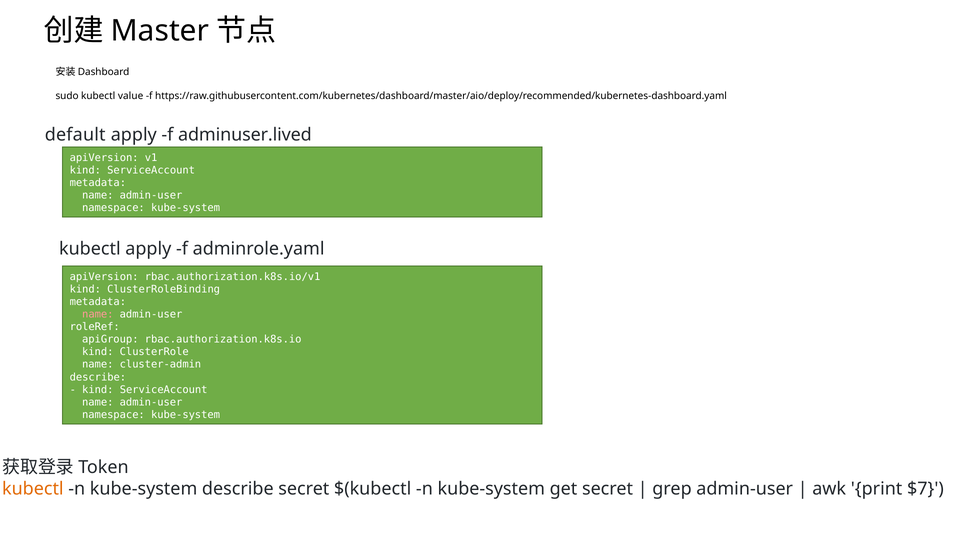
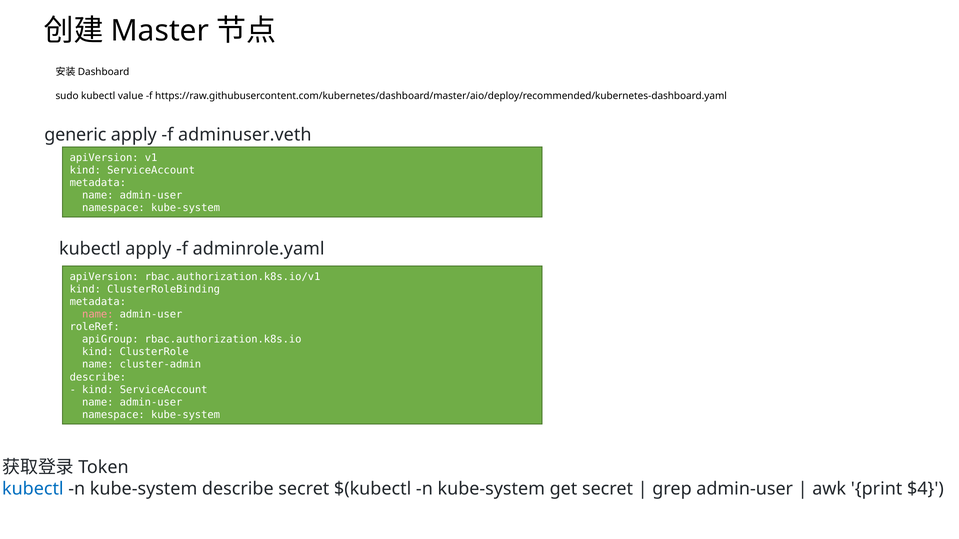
default: default -> generic (75, 135)
adminuser.lived: adminuser.lived -> adminuser.veth (245, 135)
kubectl colour: orange -> blue (33, 489)
$7: $7 -> $4 (925, 489)
